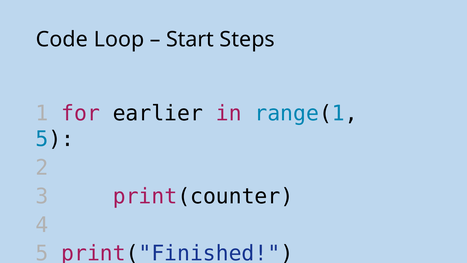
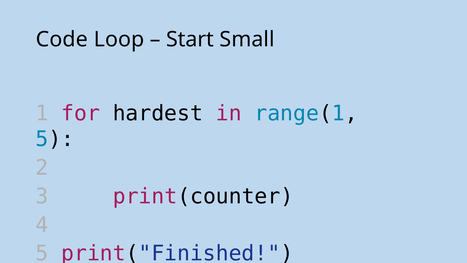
Steps: Steps -> Small (247, 39)
earlier: earlier -> hardest (158, 113)
